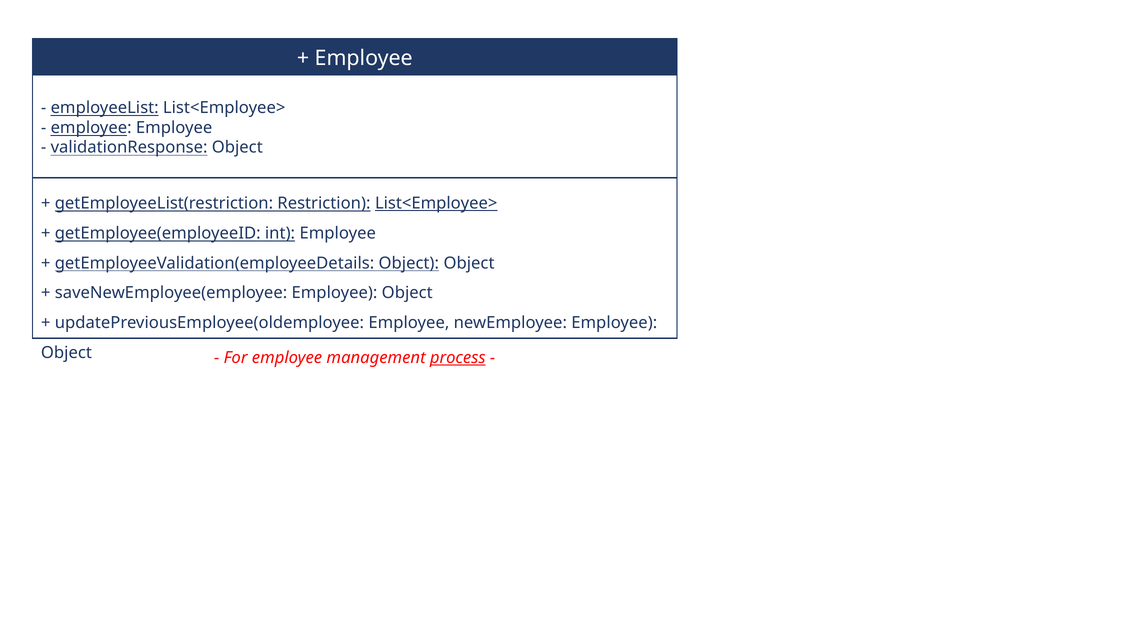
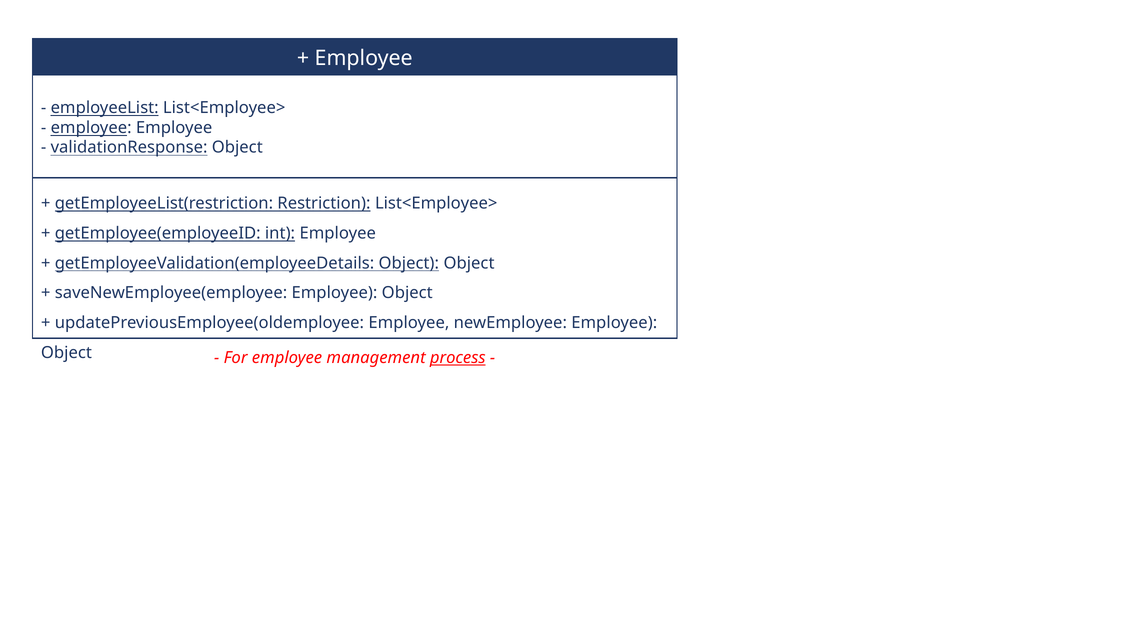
List<Employee> underline: present -> none (436, 203)
